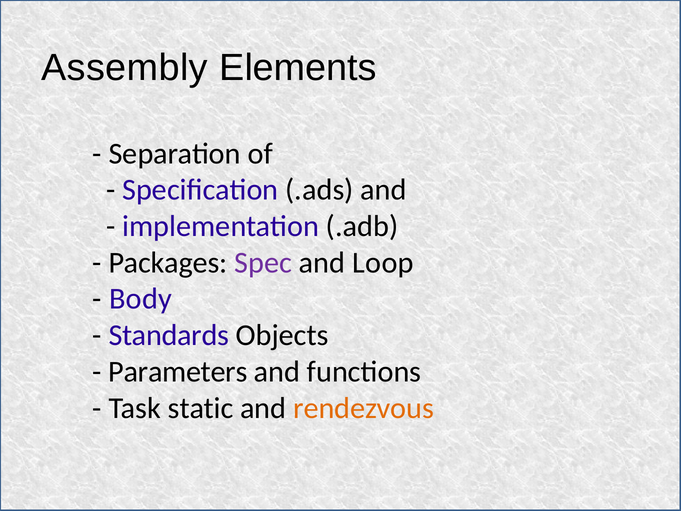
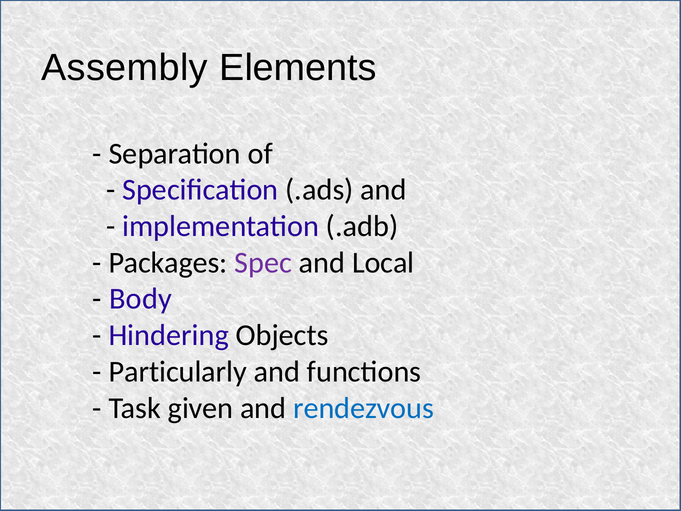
Loop: Loop -> Local (383, 262)
Standards: Standards -> Hindering (169, 335)
Parameters: Parameters -> Particularly (178, 371)
static: static -> given (201, 408)
rendezvous colour: orange -> blue (364, 408)
